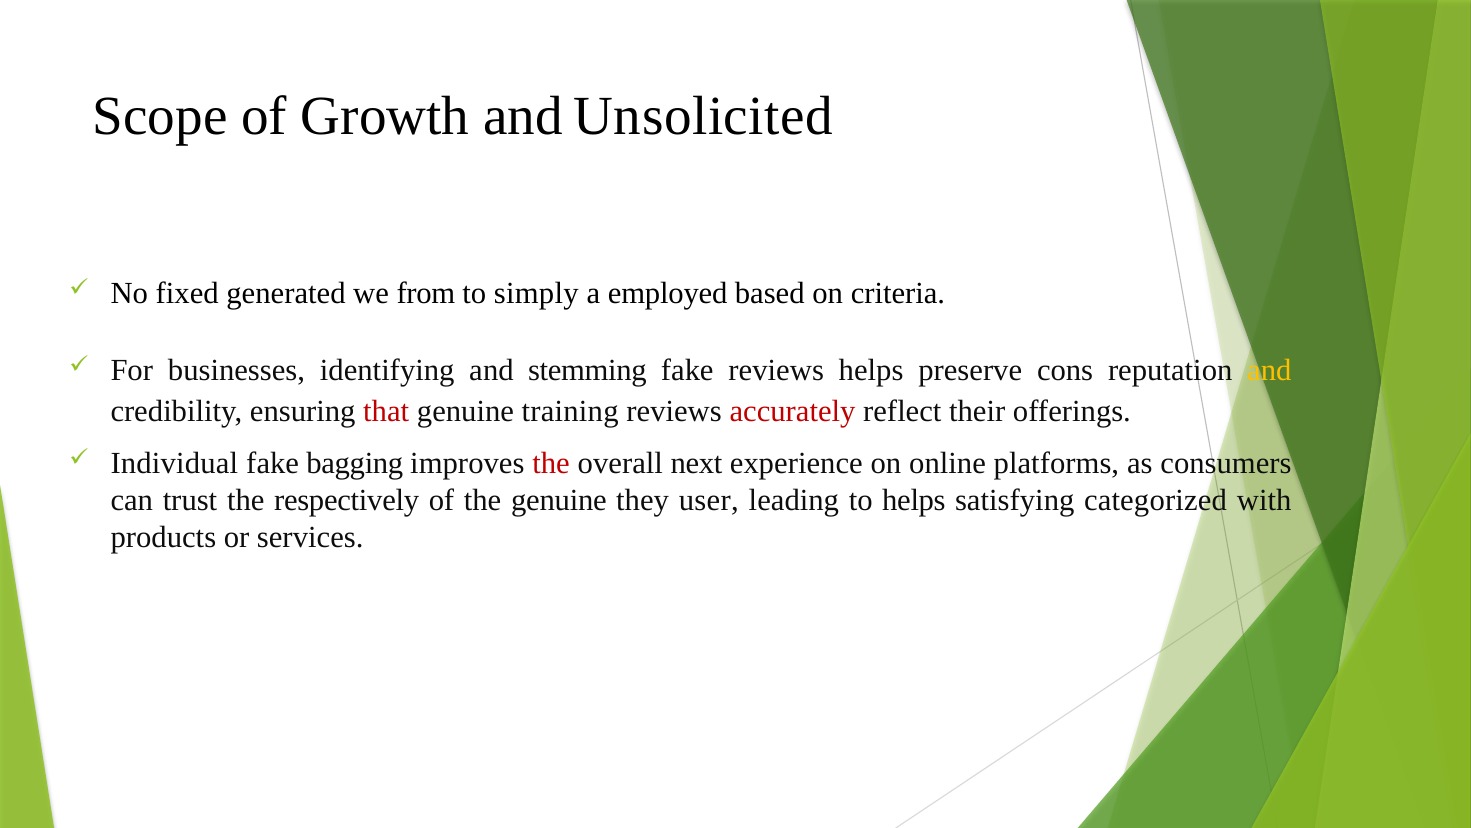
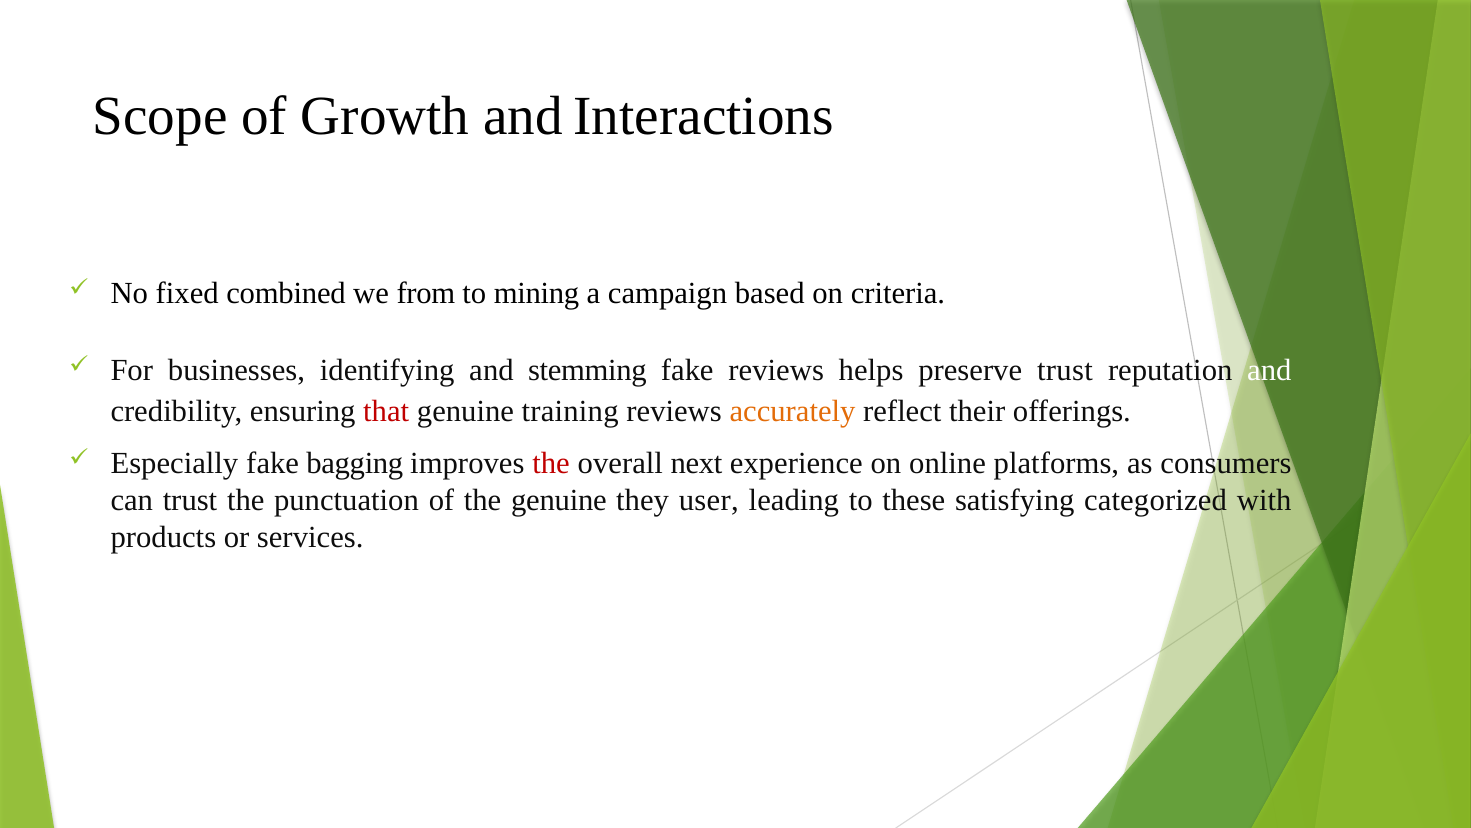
Unsolicited: Unsolicited -> Interactions (704, 116)
generated: generated -> combined (286, 293)
simply: simply -> mining (537, 293)
employed: employed -> campaign (668, 293)
preserve cons: cons -> trust (1065, 371)
and colour: yellow -> white (1269, 371)
accurately colour: red -> orange (793, 411)
Individual: Individual -> Especially (174, 463)
respectively: respectively -> punctuation (346, 500)
to helps: helps -> these (914, 500)
